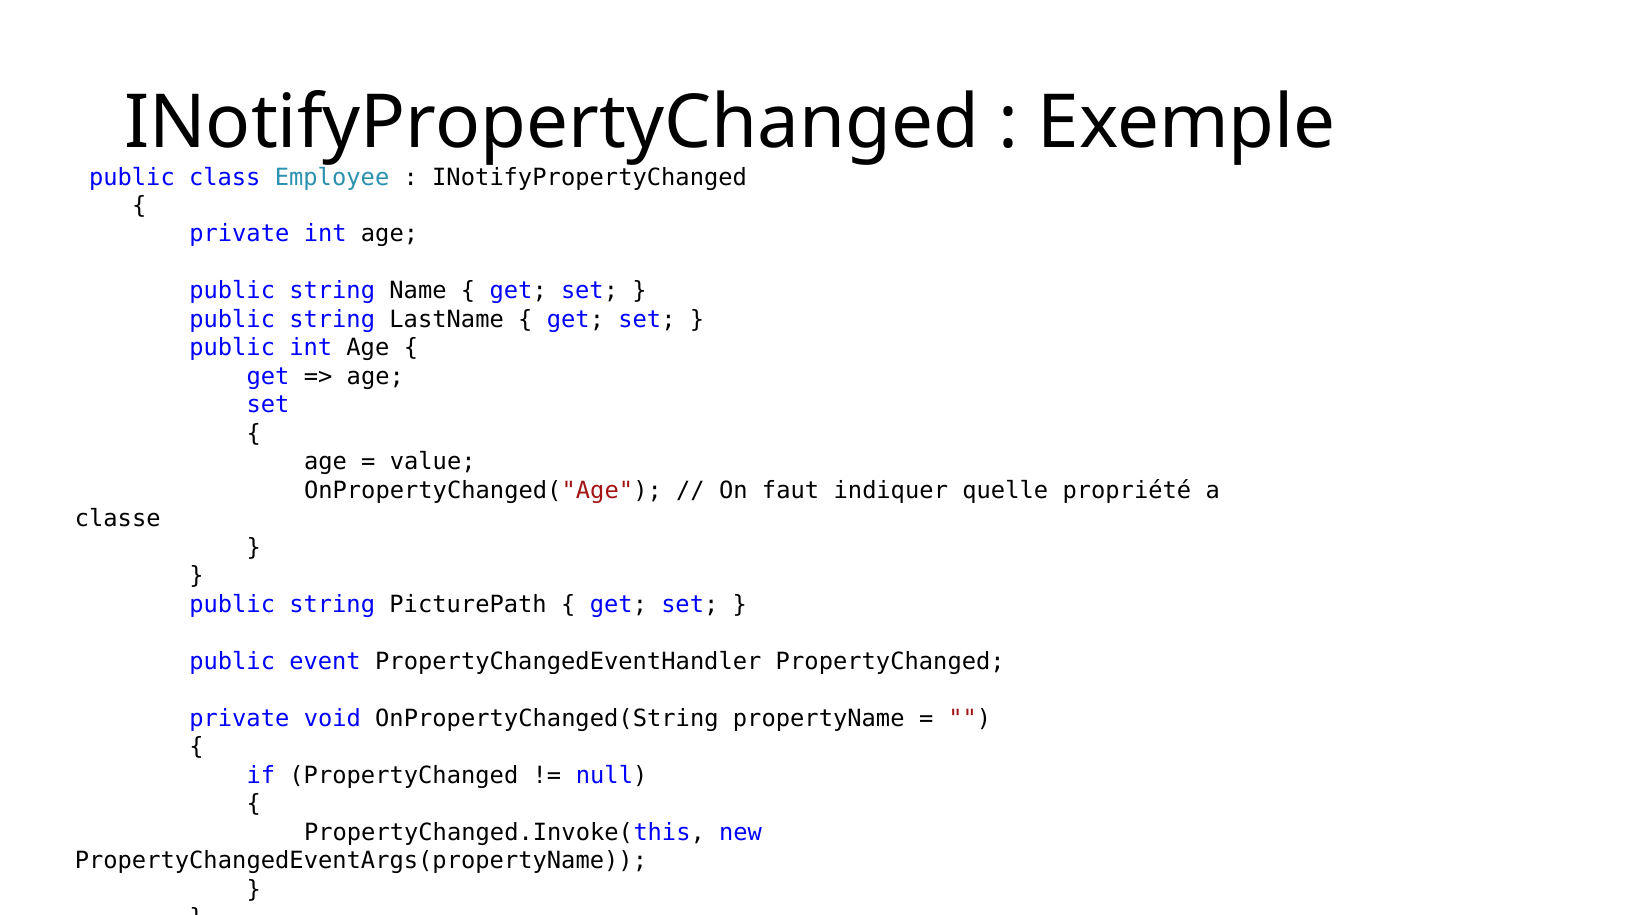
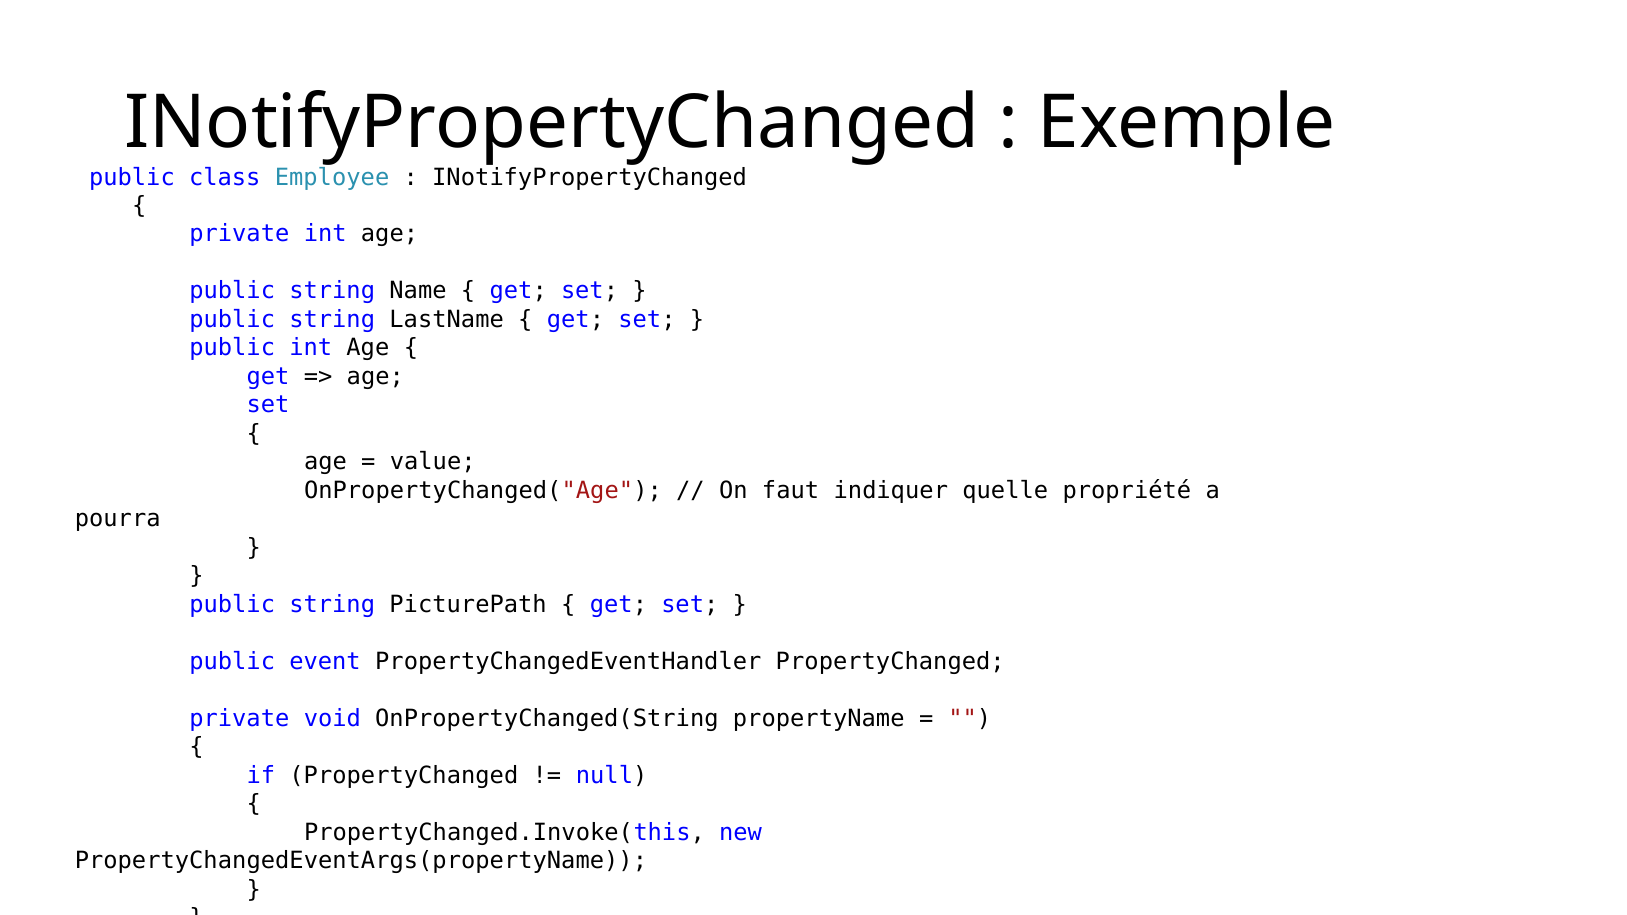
classe: classe -> pourra (118, 519)
